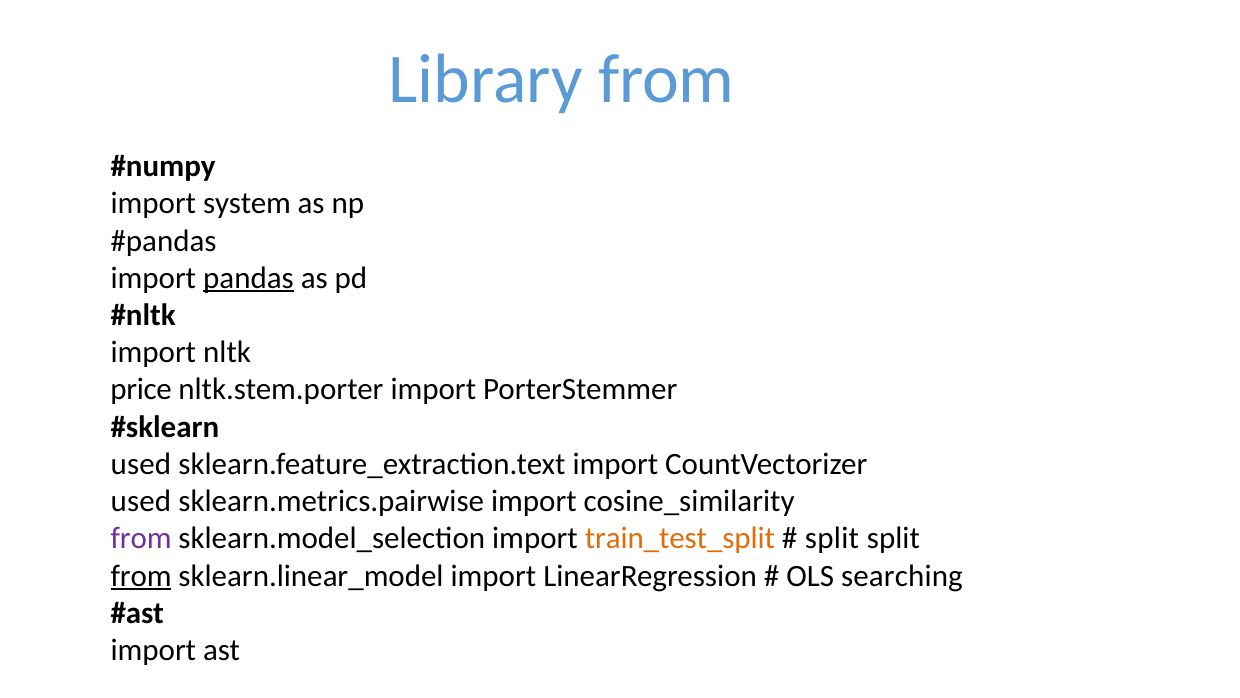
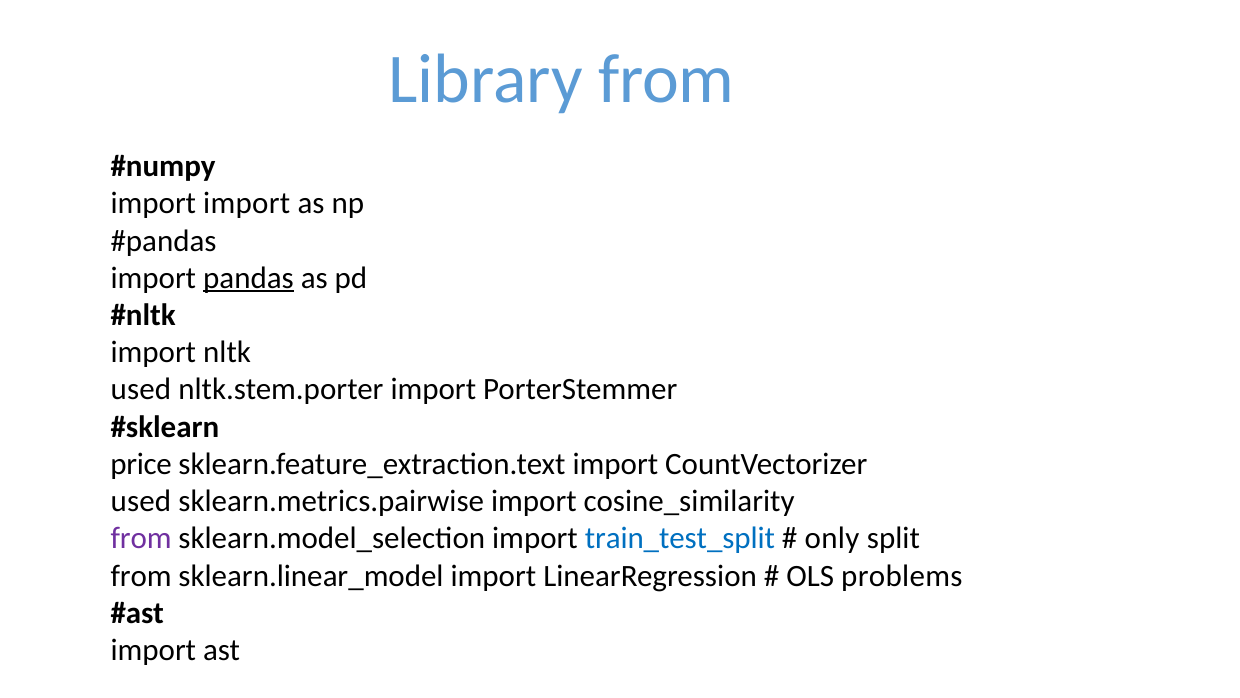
import system: system -> import (247, 203)
price: price -> used (141, 389)
used: used -> price (141, 464)
train_test_split colour: orange -> blue (680, 538)
split: split -> only (832, 538)
from underline: present -> none (141, 575)
searching: searching -> problems (902, 575)
